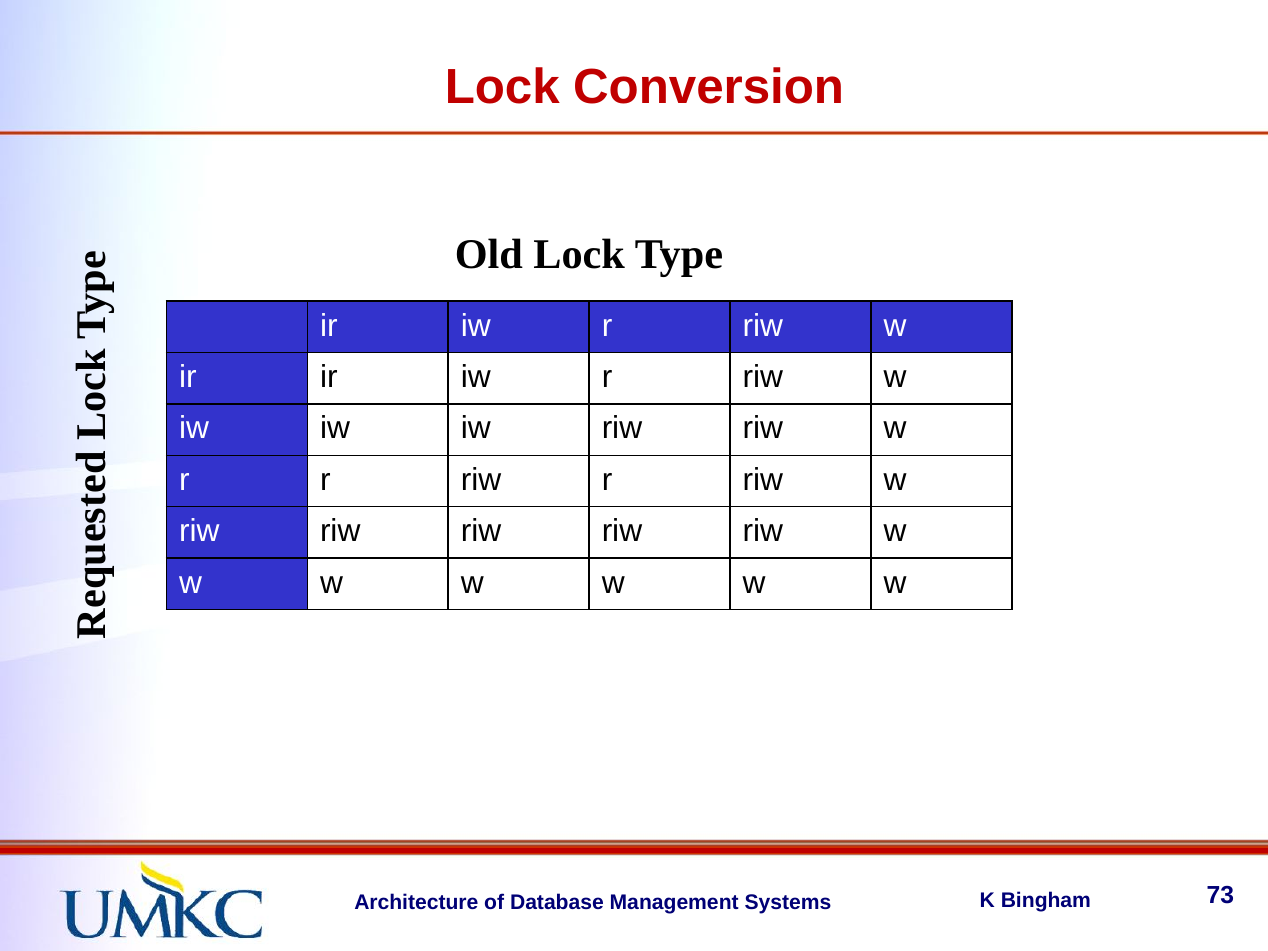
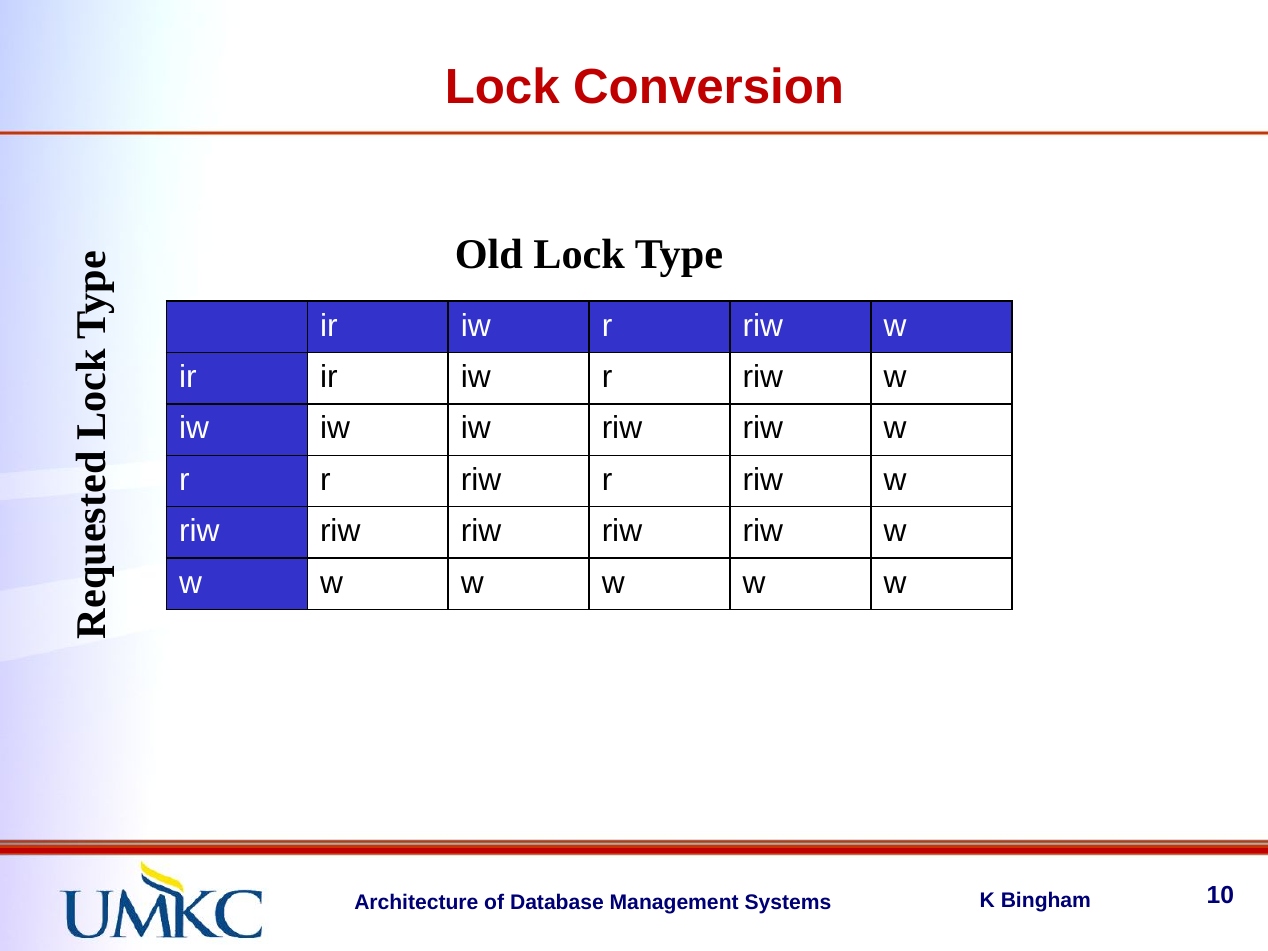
73: 73 -> 10 (1220, 895)
